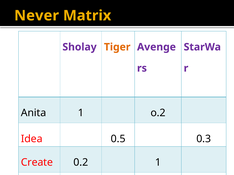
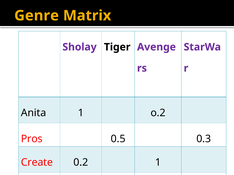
Never: Never -> Genre (37, 16)
Tiger colour: orange -> black (117, 47)
Idea: Idea -> Pros (32, 139)
